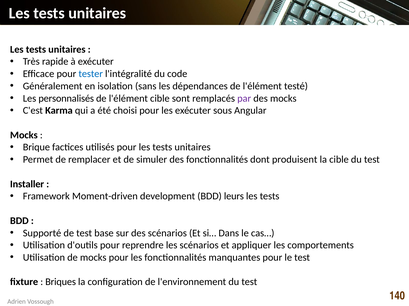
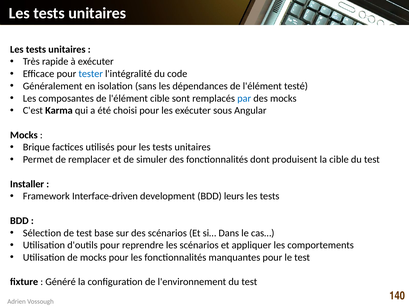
personnalisés: personnalisés -> composantes (66, 99)
par colour: purple -> blue (244, 99)
Moment-driven: Moment-driven -> Interface-driven (105, 197)
Supporté: Supporté -> Sélection (42, 234)
Briques: Briques -> Généré (61, 283)
